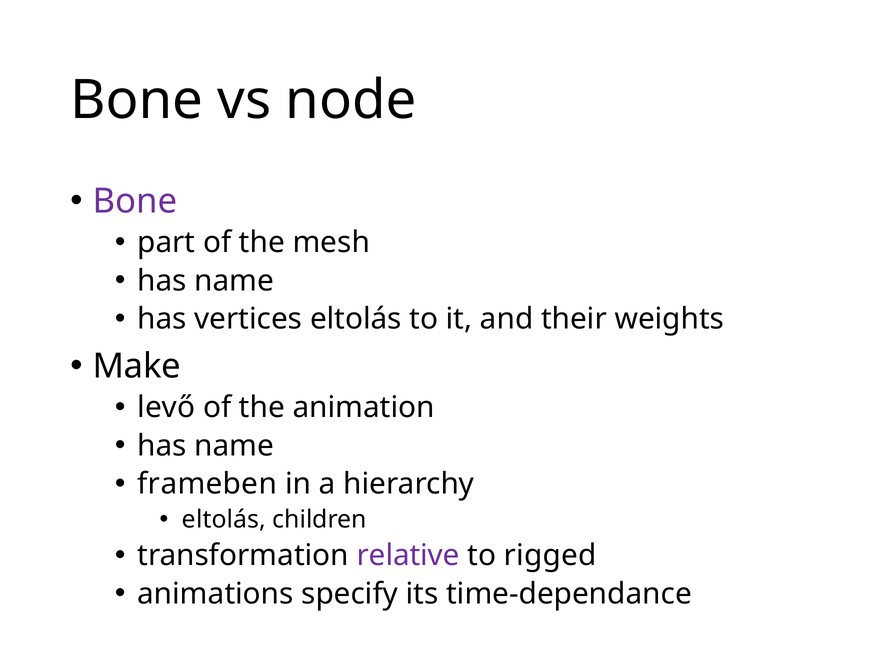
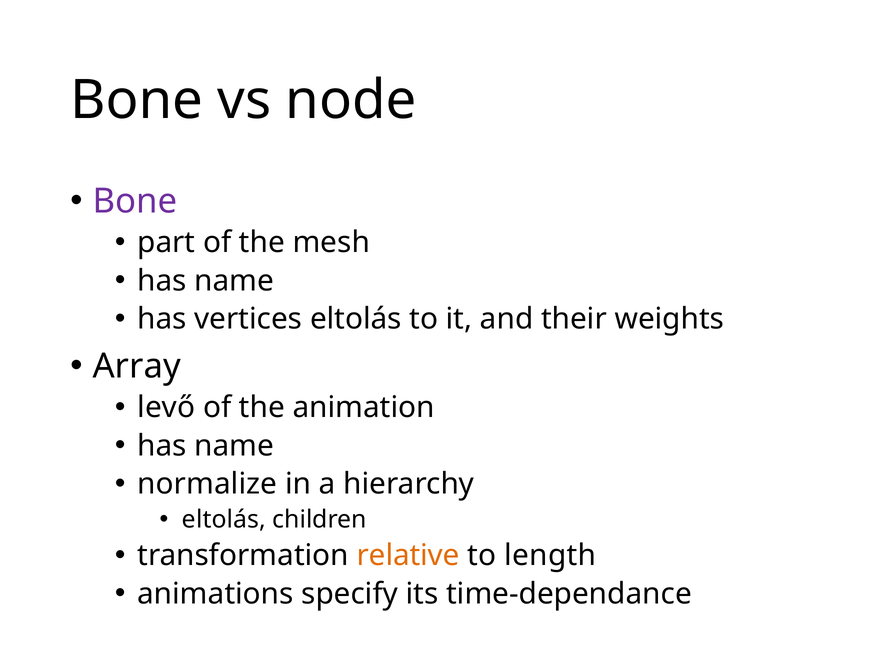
Make: Make -> Array (137, 366)
frameben: frameben -> normalize (207, 484)
relative colour: purple -> orange (408, 555)
rigged: rigged -> length (550, 555)
